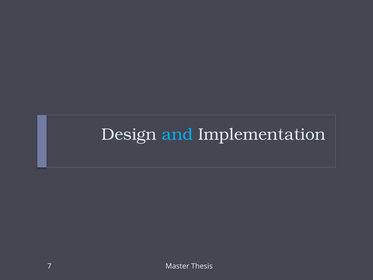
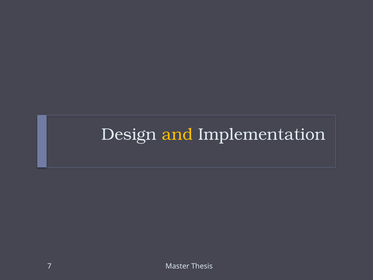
and colour: light blue -> yellow (177, 134)
